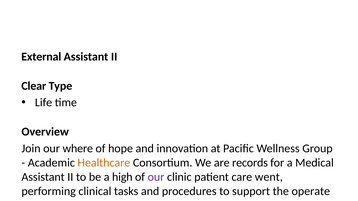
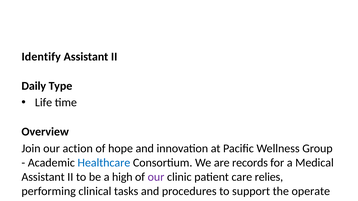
External: External -> Identify (41, 57)
Clear: Clear -> Daily (34, 86)
where: where -> action (78, 149)
Healthcare colour: orange -> blue (104, 163)
went: went -> relies (269, 177)
